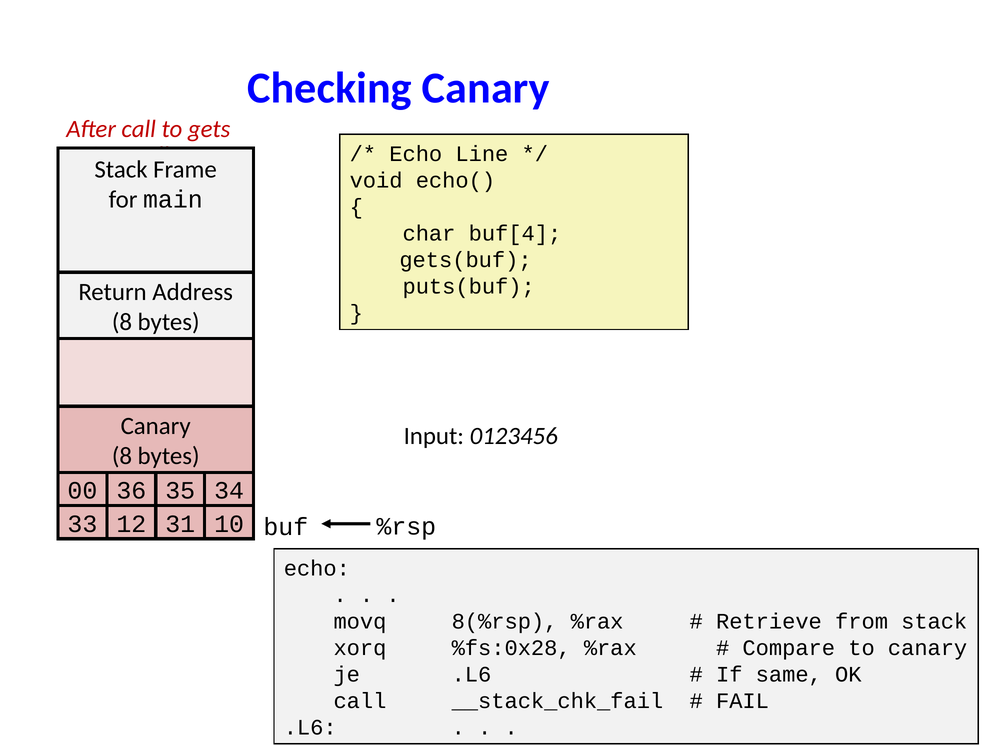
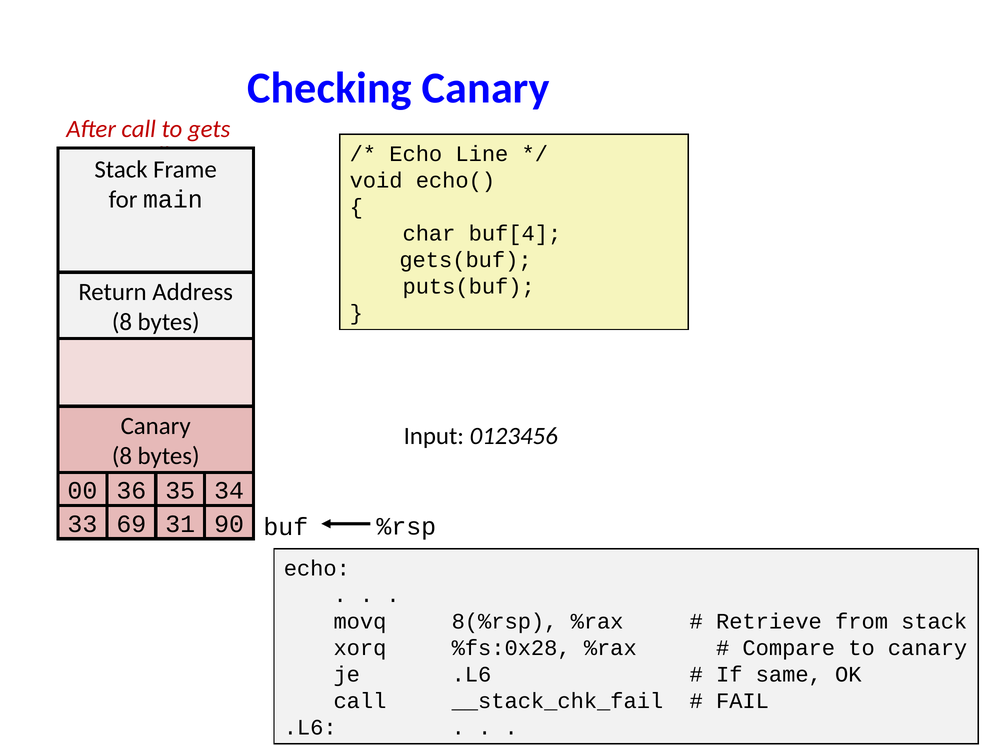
12: 12 -> 69 (131, 524)
10: 10 -> 90 (229, 524)
